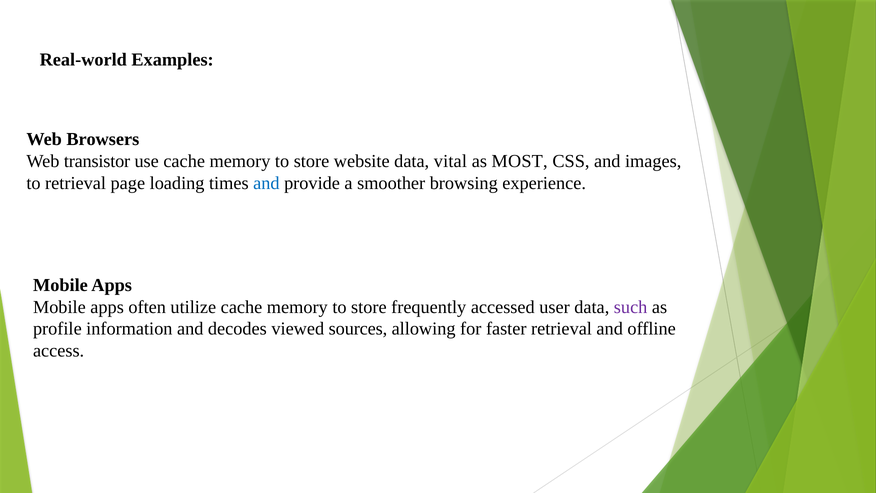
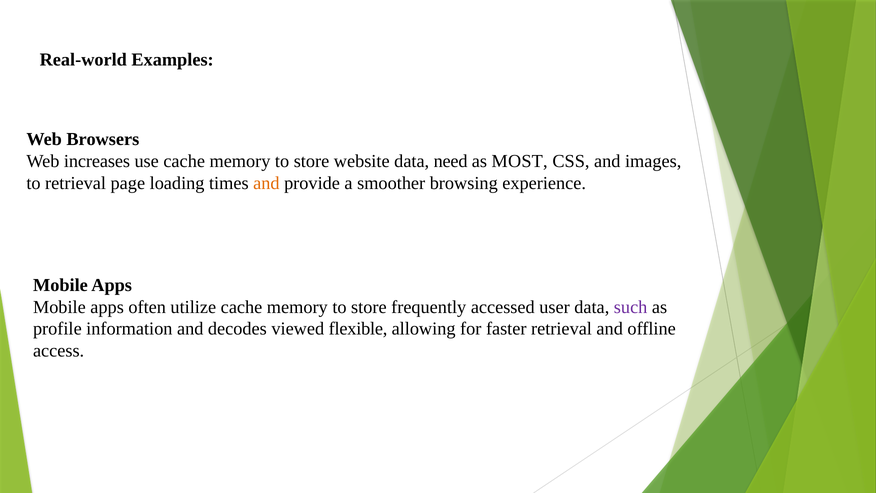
transistor: transistor -> increases (97, 161)
vital: vital -> need (451, 161)
and colour: blue -> orange (266, 183)
sources: sources -> flexible (358, 329)
